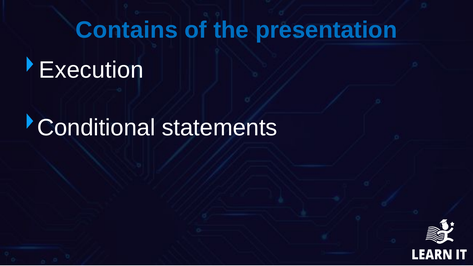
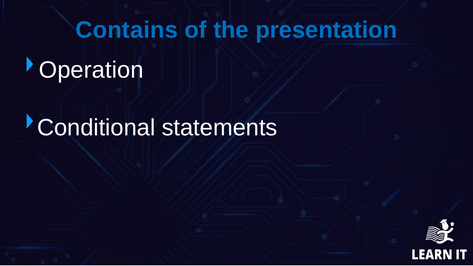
Execution: Execution -> Operation (91, 70)
